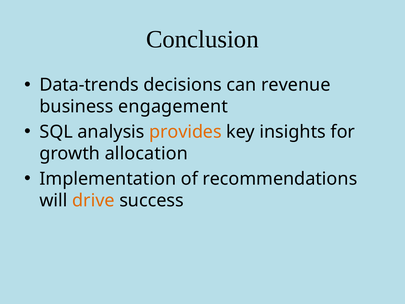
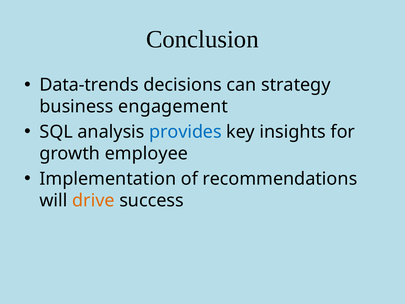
revenue: revenue -> strategy (296, 85)
provides colour: orange -> blue (185, 132)
allocation: allocation -> employee (146, 153)
